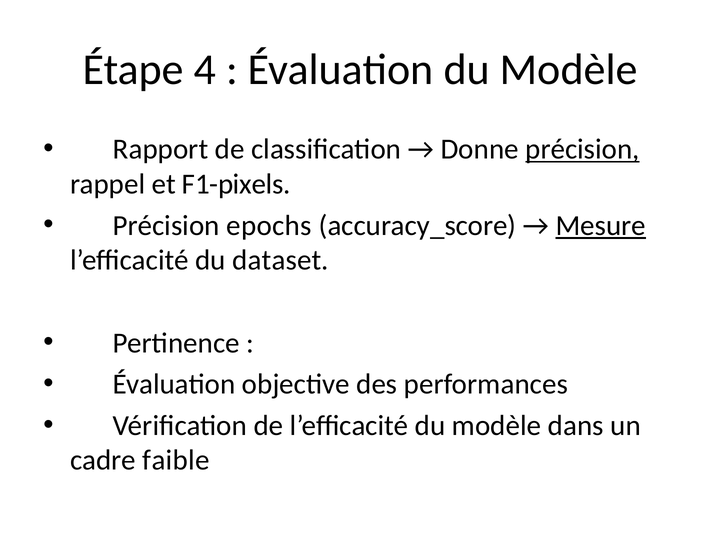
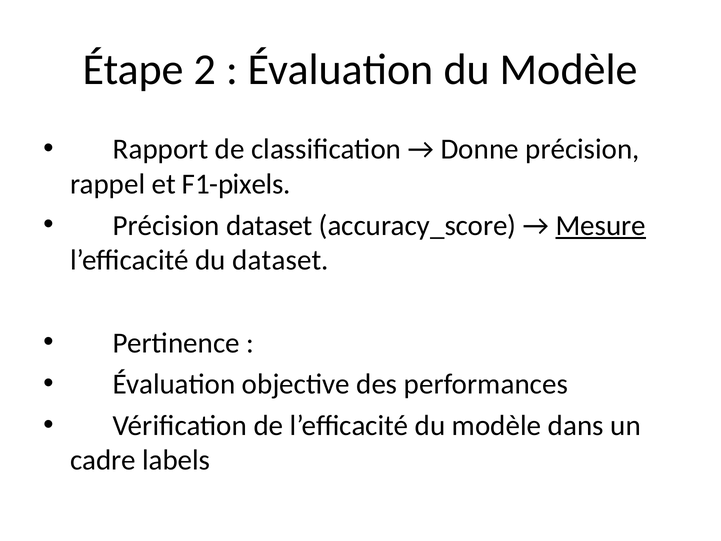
4: 4 -> 2 (205, 70)
précision underline: present -> none (582, 149)
epochs: epochs -> dataset (269, 225)
faible: faible -> labels (176, 460)
